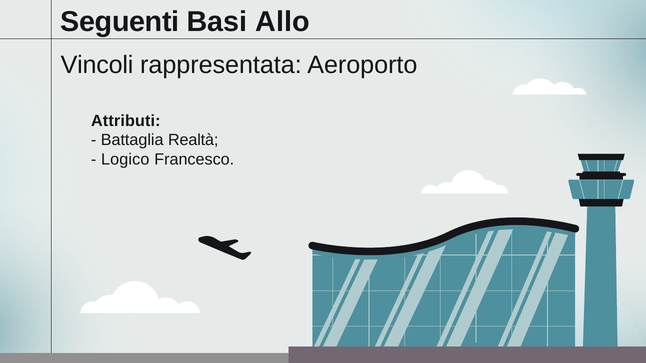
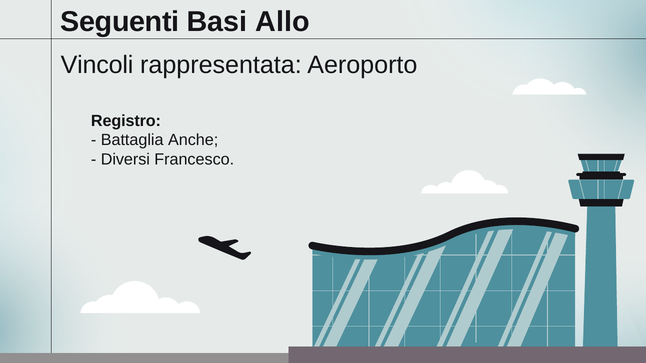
Attributi: Attributi -> Registro (126, 121)
Realtà: Realtà -> Anche (193, 140)
Logico: Logico -> Diversi (125, 160)
